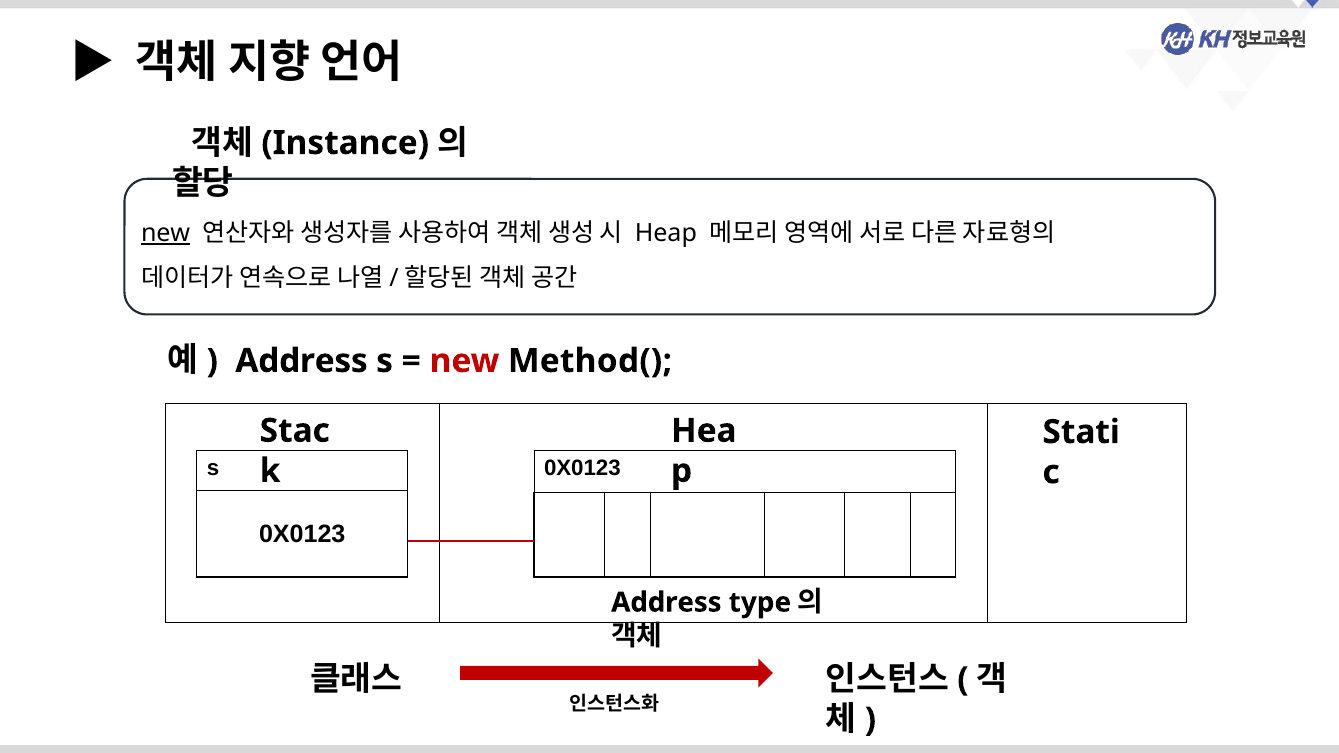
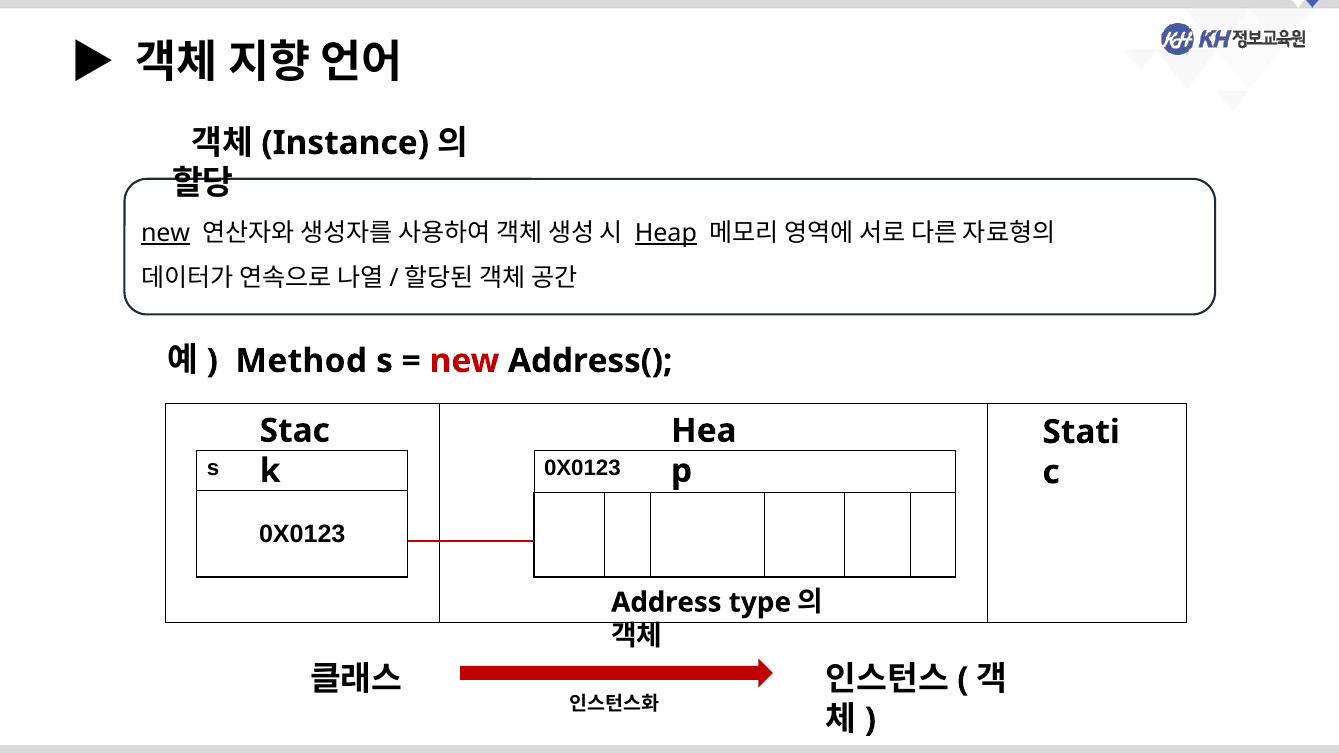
Heap underline: none -> present (666, 233)
Address: Address -> Method (301, 361)
Method(: Method( -> Address( (590, 361)
